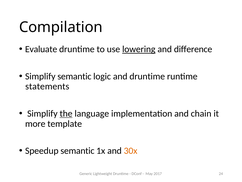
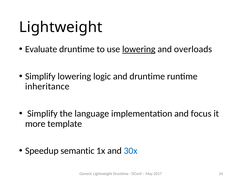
Compilation: Compilation -> Lightweight (61, 27)
difference: difference -> overloads (193, 49)
Simplify semantic: semantic -> lowering (74, 76)
statements: statements -> inheritance (47, 86)
the underline: present -> none (66, 113)
chain: chain -> focus (201, 113)
30x colour: orange -> blue (131, 150)
